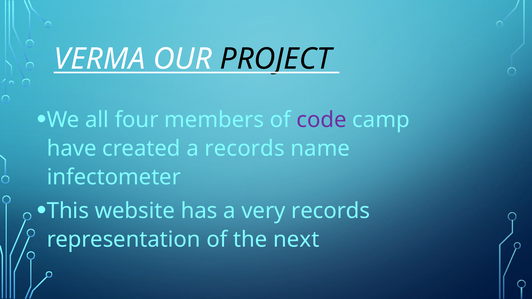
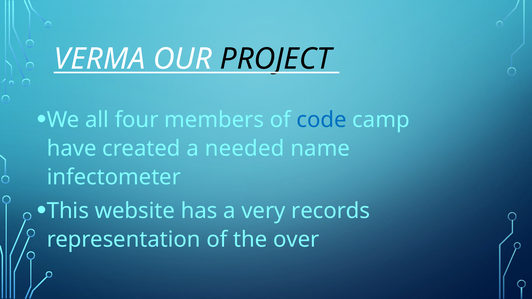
code colour: purple -> blue (322, 120)
a records: records -> needed (245, 149)
next: next -> over (296, 240)
